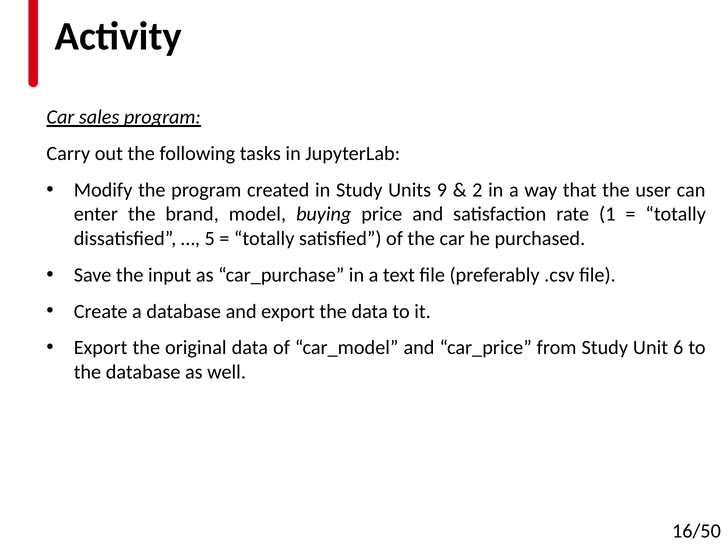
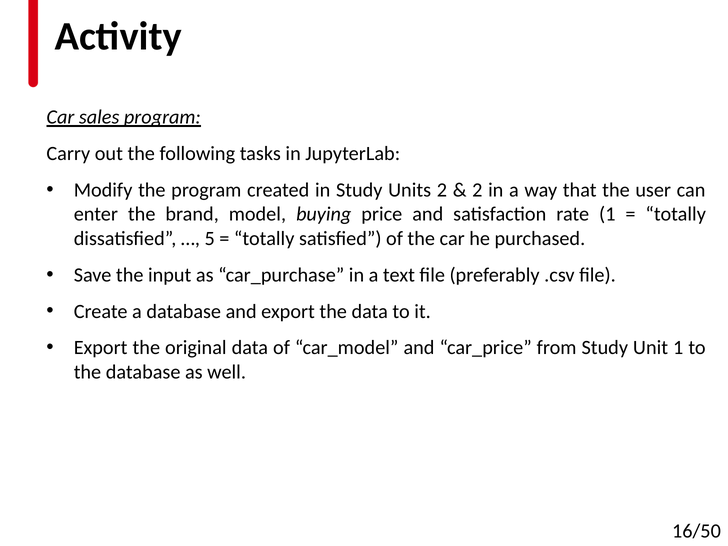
Units 9: 9 -> 2 (442, 190)
Unit 6: 6 -> 1 (678, 348)
